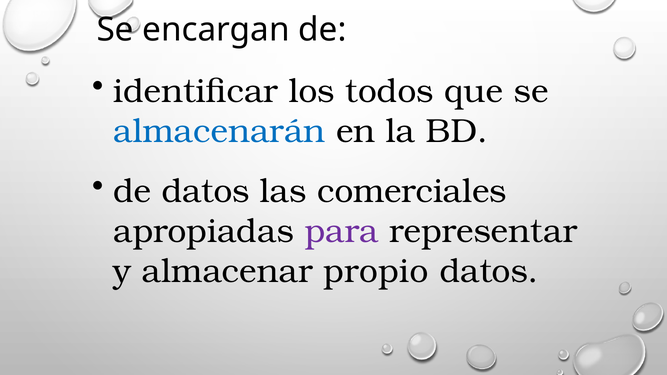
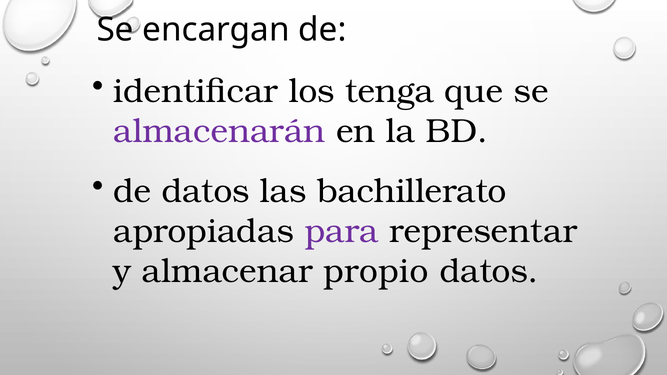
todos: todos -> tenga (390, 91)
almacenarán colour: blue -> purple (219, 132)
comerciales: comerciales -> bachillerato (412, 192)
